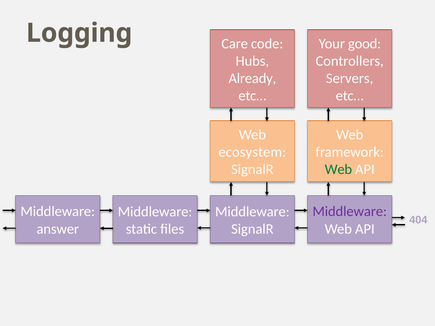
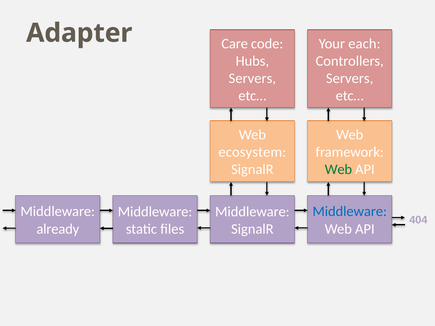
Logging: Logging -> Adapter (79, 33)
good: good -> each (364, 44)
Already: Already -> Servers (252, 78)
Middleware colour: purple -> blue (350, 212)
answer: answer -> already (58, 229)
